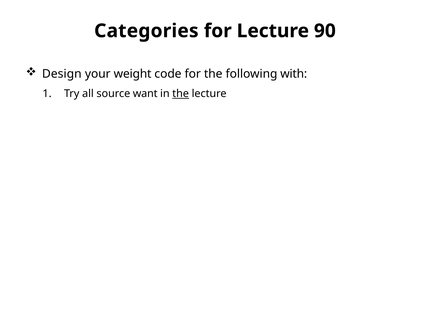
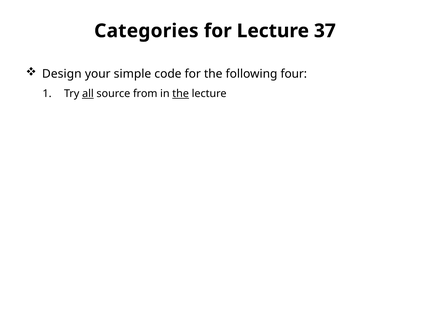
90: 90 -> 37 (325, 31)
weight: weight -> simple (132, 74)
with: with -> four (294, 74)
all underline: none -> present (88, 94)
want: want -> from (145, 94)
